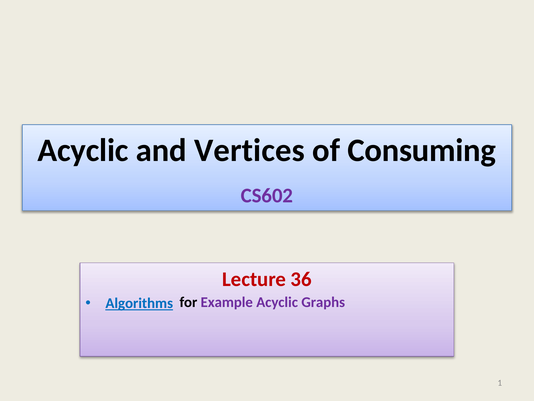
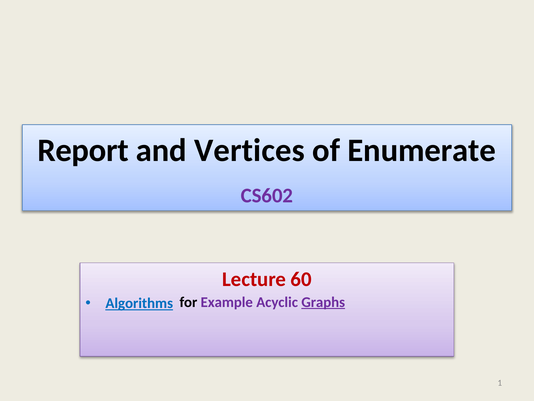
Acyclic: Acyclic -> Report (83, 150)
Consuming: Consuming -> Enumerate (422, 150)
36: 36 -> 60 (301, 279)
Graphs underline: none -> present (323, 302)
